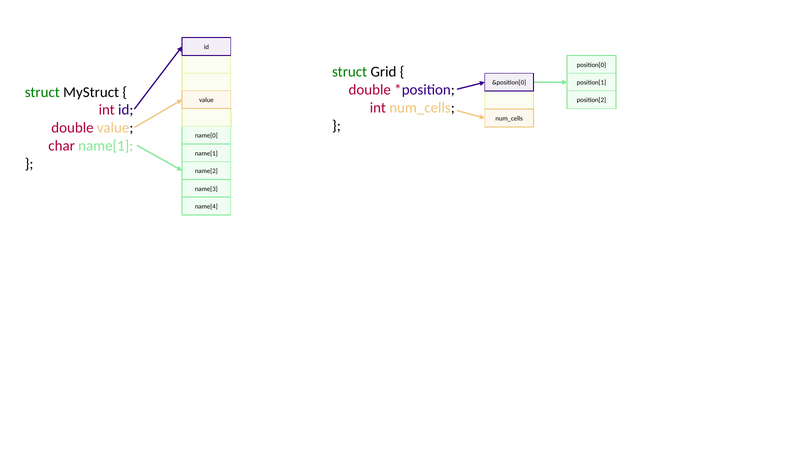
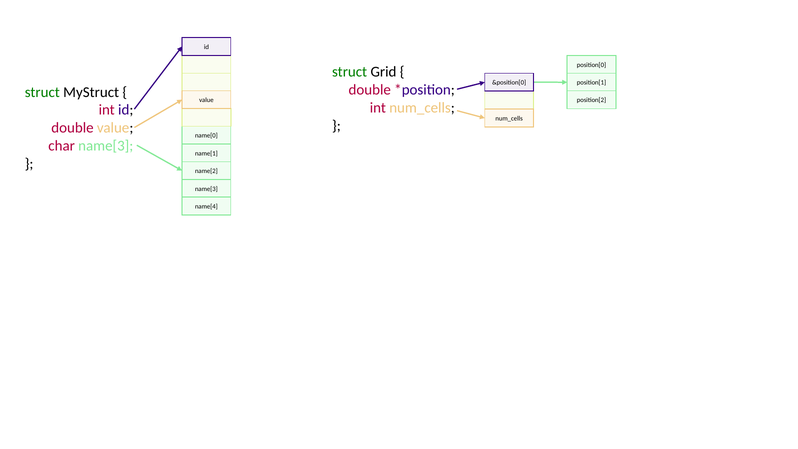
char name[1: name[1 -> name[3 (106, 146)
